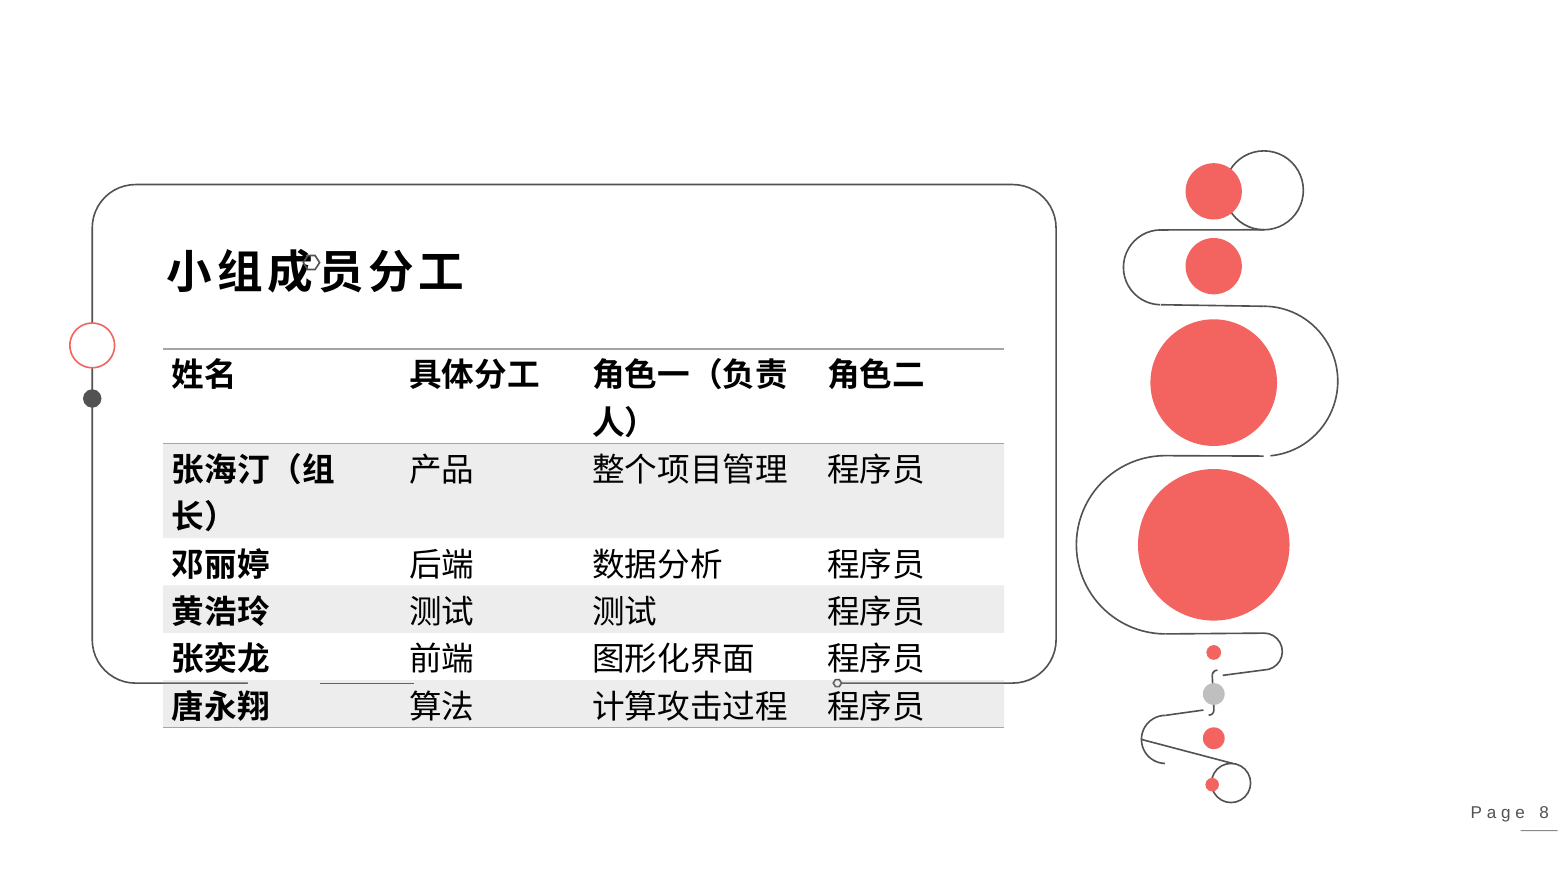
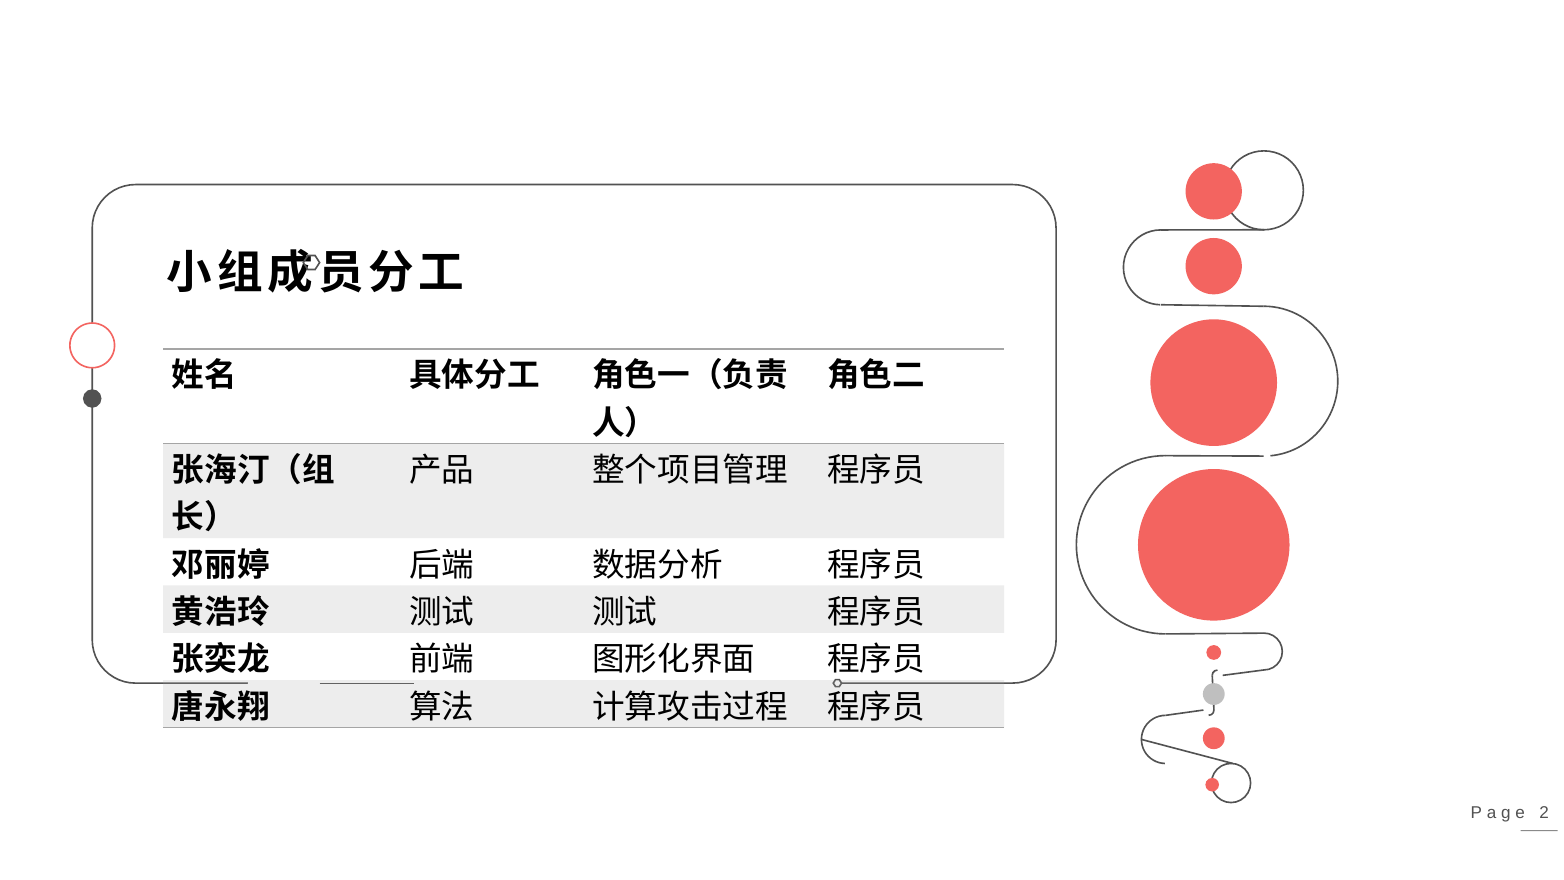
8: 8 -> 2 (1544, 812)
